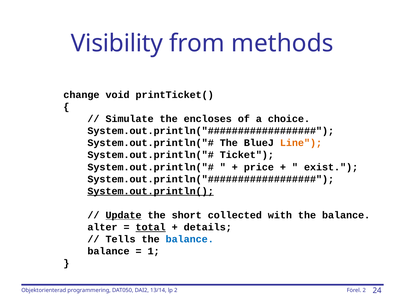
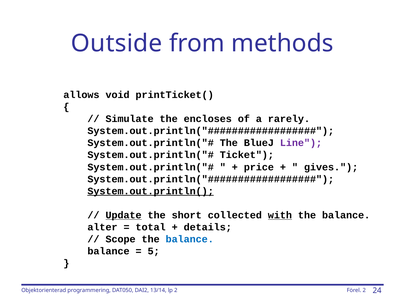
Visibility: Visibility -> Outside (117, 43)
change: change -> allows (81, 95)
choice: choice -> rarely (289, 119)
Line colour: orange -> purple (301, 143)
exist: exist -> gives (331, 167)
with underline: none -> present (280, 215)
total underline: present -> none (151, 227)
Tells: Tells -> Scope (121, 239)
1: 1 -> 5 (154, 251)
